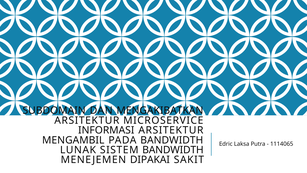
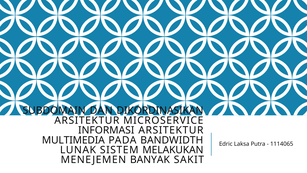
MENGAKIBATKAN: MENGAKIBATKAN -> DIKORDINASIKAN (160, 110)
MENGAMBIL: MENGAMBIL -> MULTIMEDIA (73, 140)
SISTEM BANDWIDTH: BANDWIDTH -> MELAKUKAN (173, 150)
DIPAKAI: DIPAKAI -> BANYAK (150, 160)
